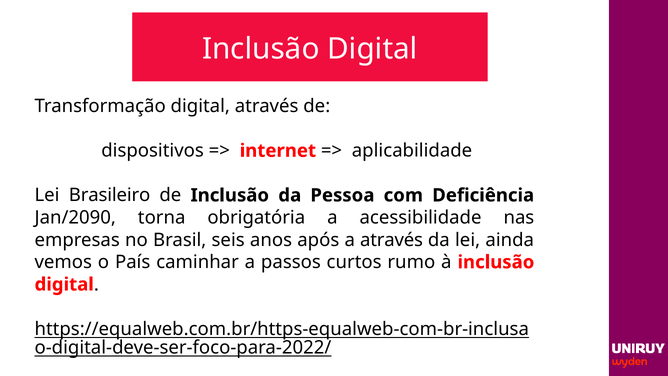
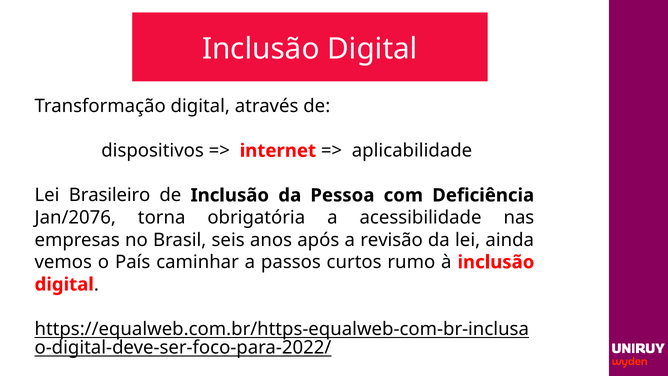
Jan/2090: Jan/2090 -> Jan/2076 (75, 217)
a através: através -> revisão (391, 240)
